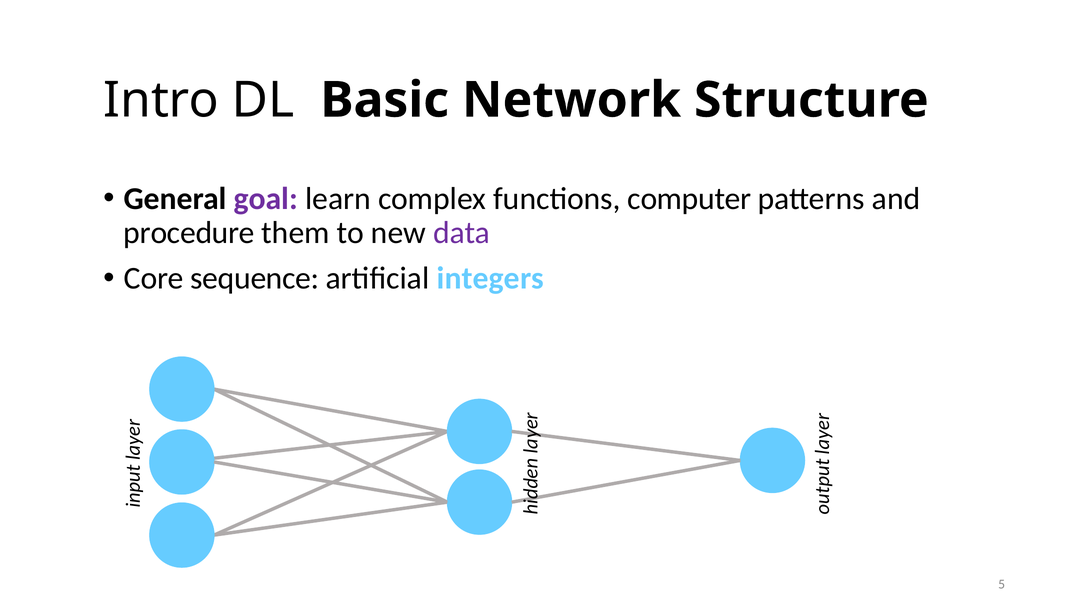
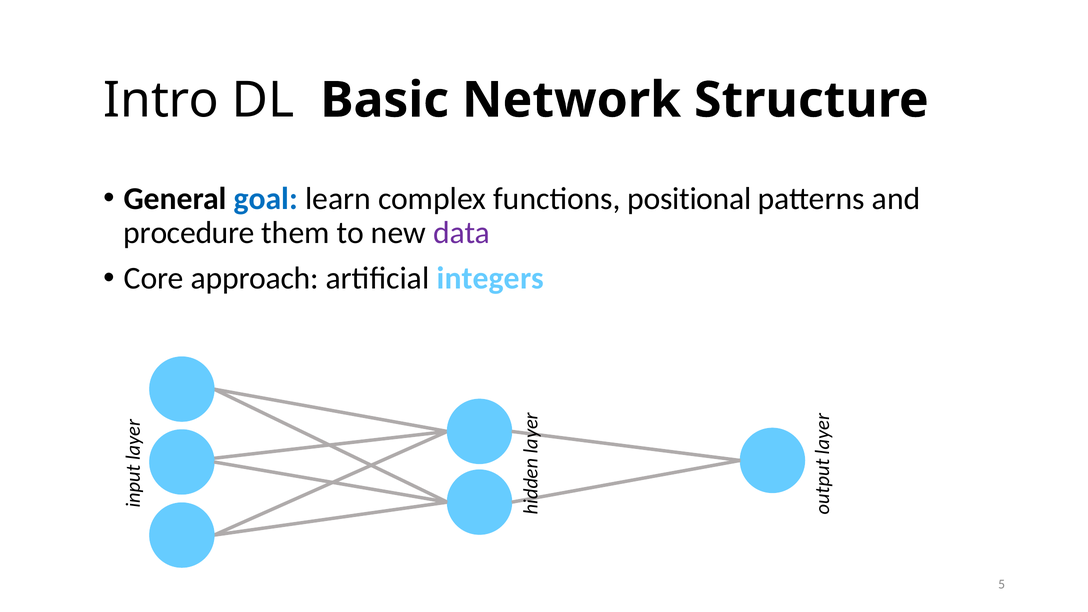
goal colour: purple -> blue (266, 199)
computer: computer -> positional (689, 199)
sequence: sequence -> approach (255, 278)
